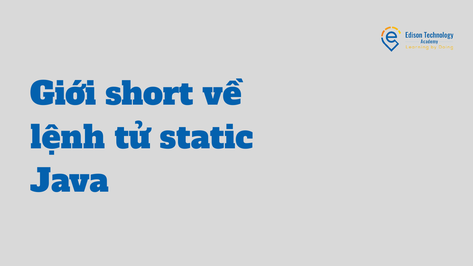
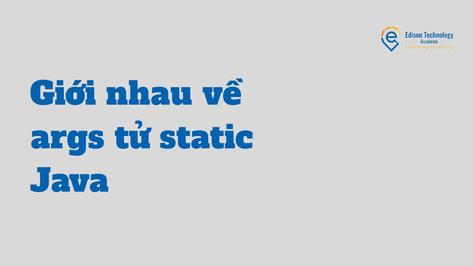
short: short -> nhau (149, 95)
lệnh: lệnh -> args (68, 138)
